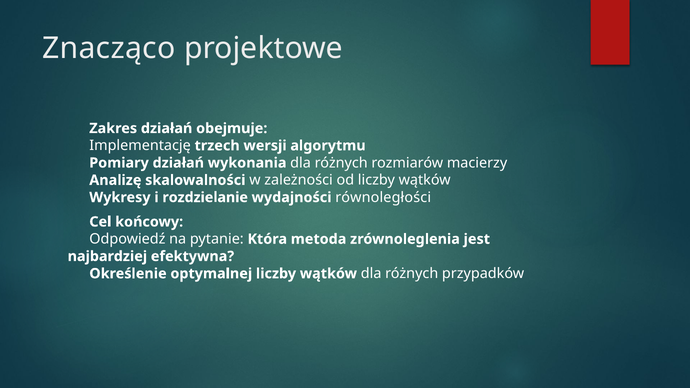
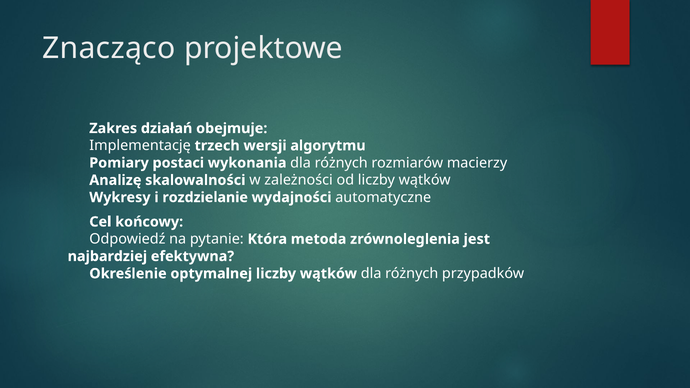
Pomiary działań: działań -> postaci (178, 163)
równoległości: równoległości -> automatyczne (383, 197)
